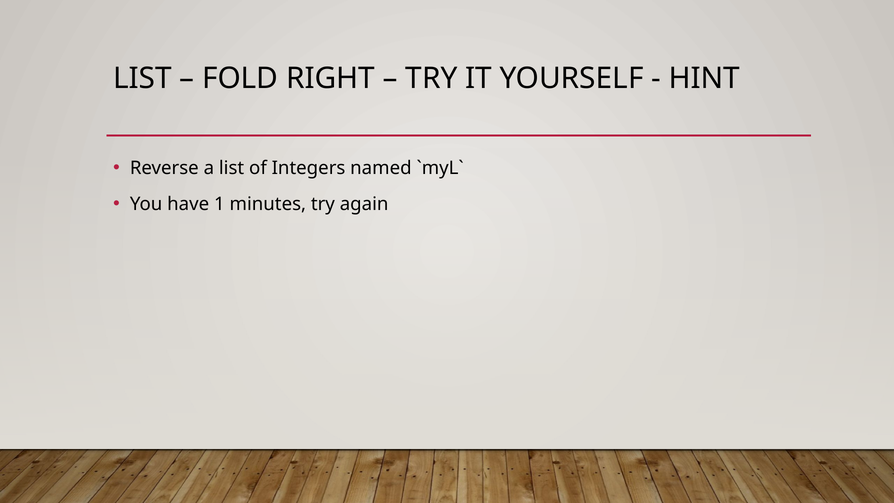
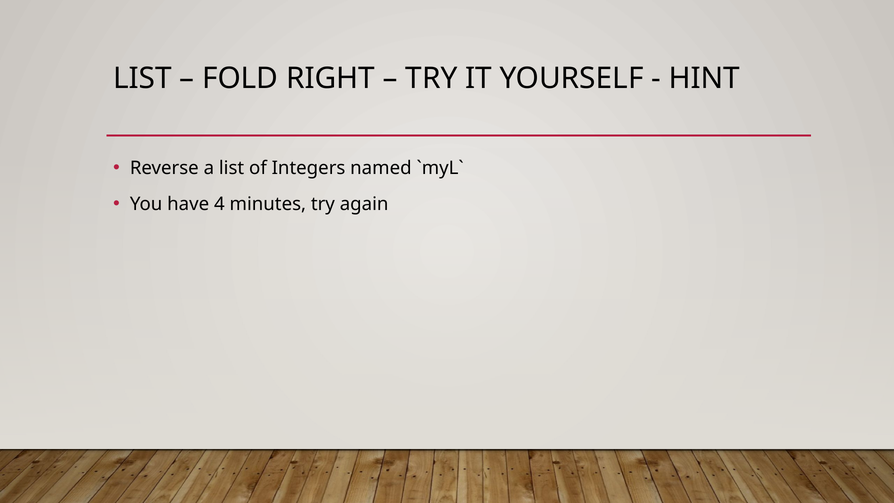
1: 1 -> 4 (219, 204)
